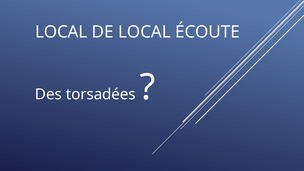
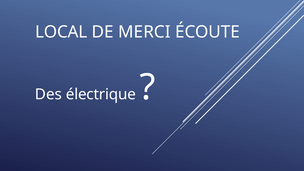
DE LOCAL: LOCAL -> MERCI (144, 32)
torsadées: torsadées -> électrique (101, 94)
